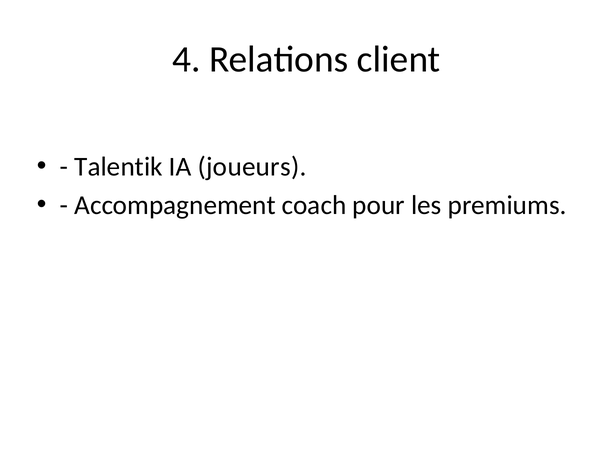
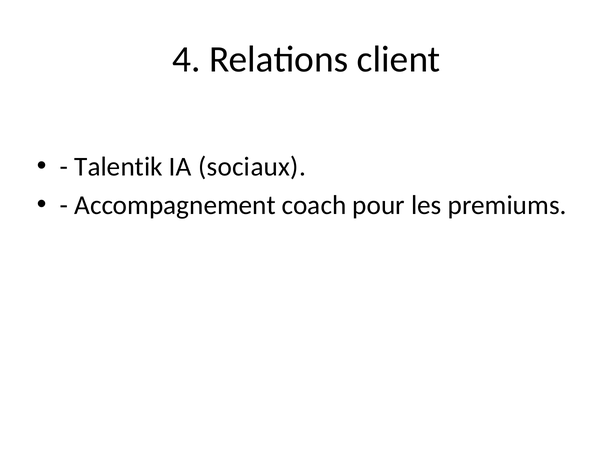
joueurs: joueurs -> sociaux (252, 167)
